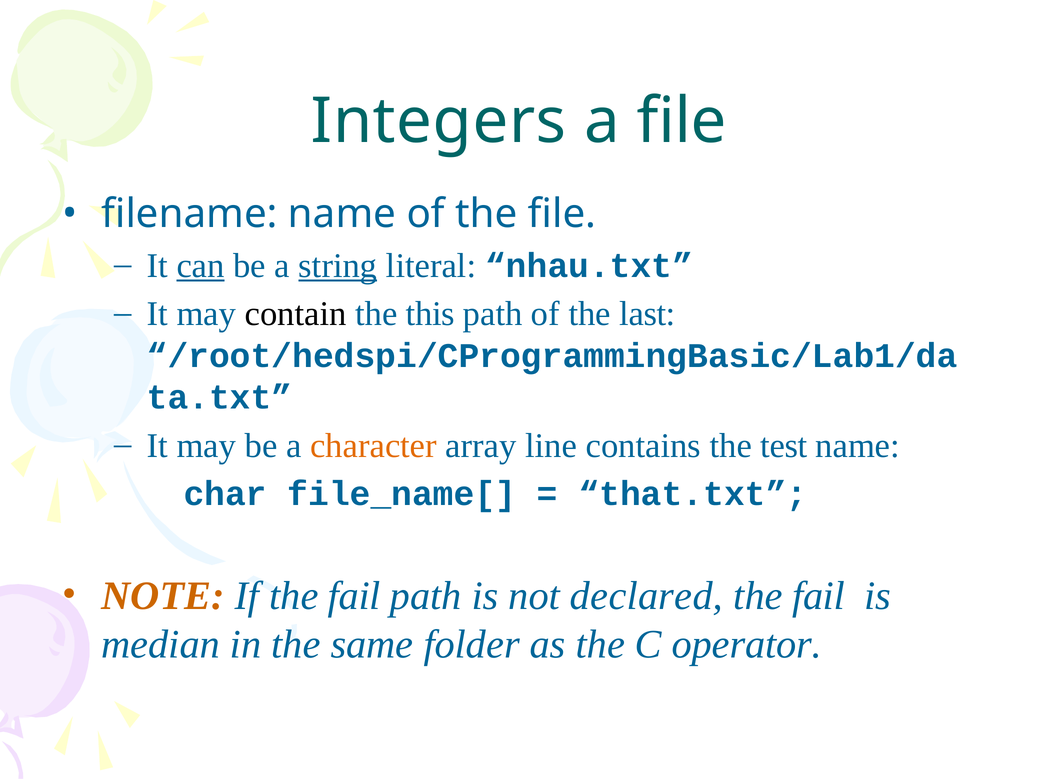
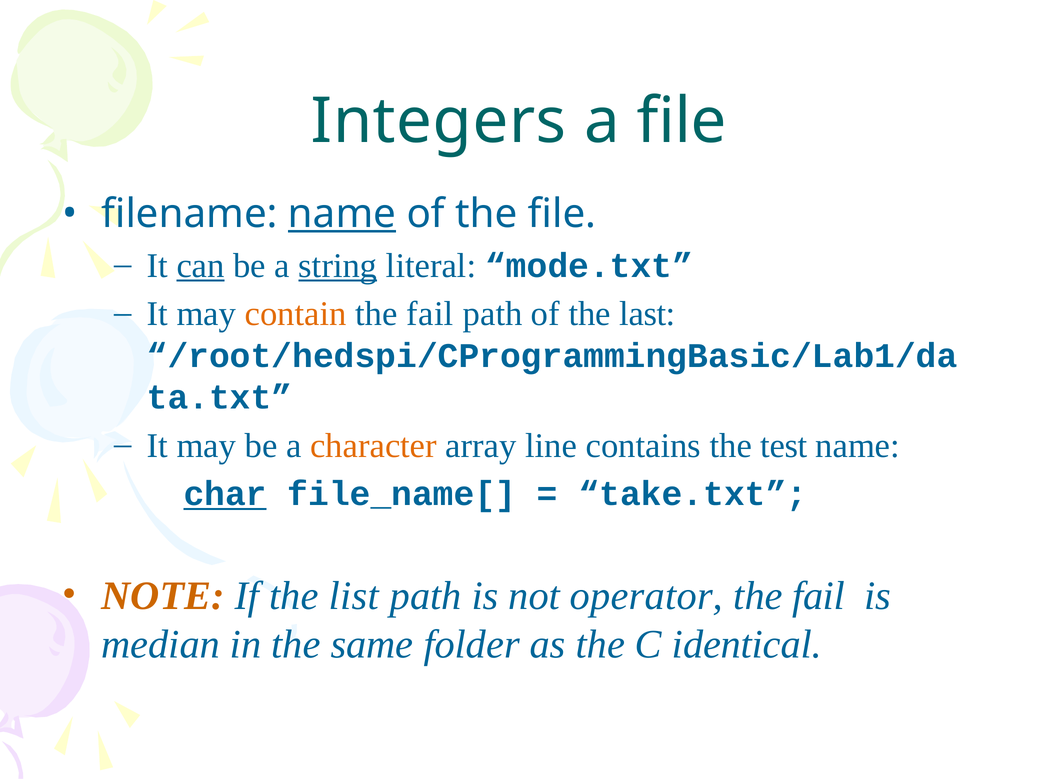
name underline: none -> present (342, 214)
nhau.txt: nhau.txt -> mode.txt (589, 266)
contain colour: black -> orange (296, 314)
this: this -> fail (430, 314)
char underline: none -> present (225, 494)
that.txt: that.txt -> take.txt (693, 494)
If the fail: fail -> list (354, 596)
declared: declared -> operator (647, 596)
operator: operator -> identical (747, 645)
